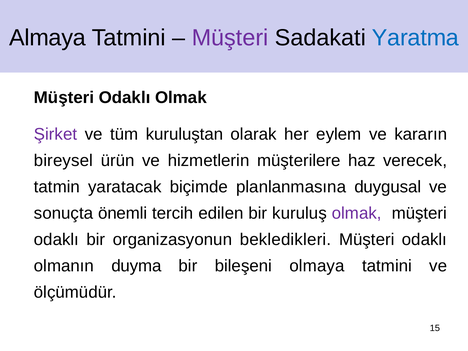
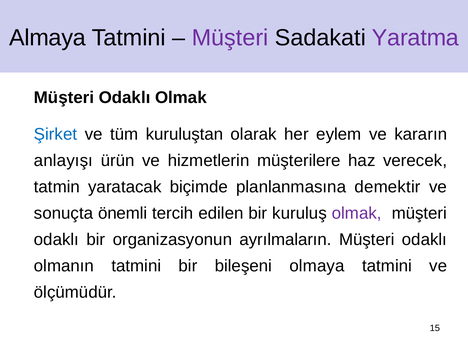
Yaratma colour: blue -> purple (415, 38)
Şirket colour: purple -> blue (56, 134)
bireysel: bireysel -> anlayışı (63, 161)
duygusal: duygusal -> demektir (388, 187)
bekledikleri: bekledikleri -> ayrılmaların (286, 240)
olmanın duyma: duyma -> tatmini (136, 266)
